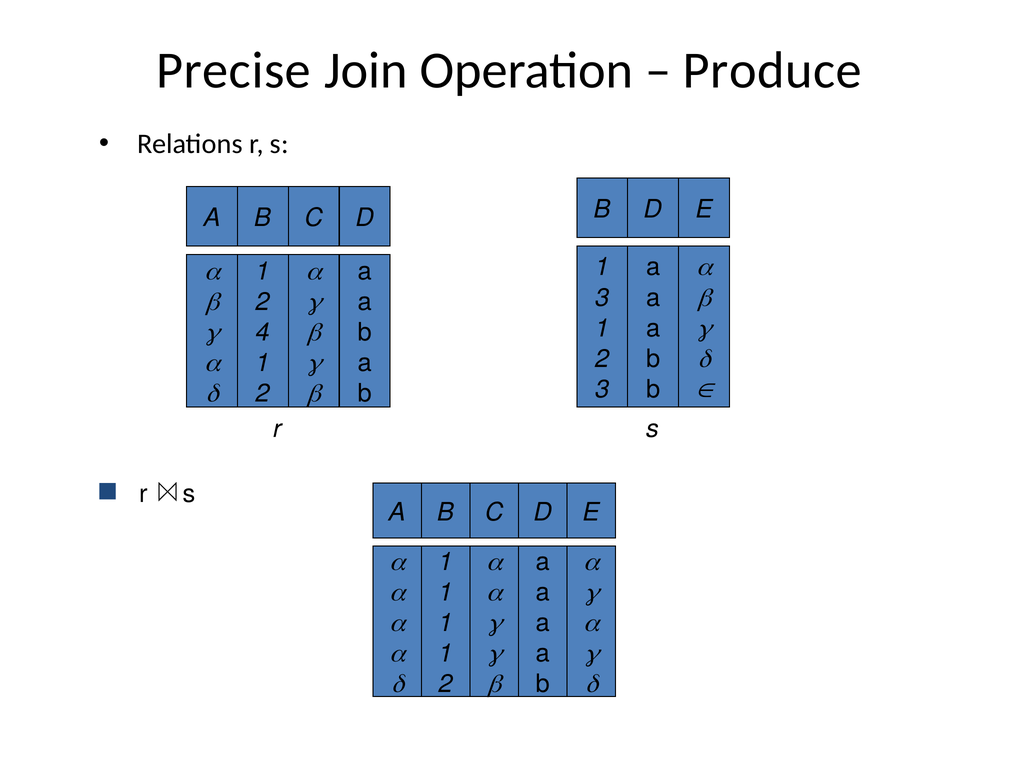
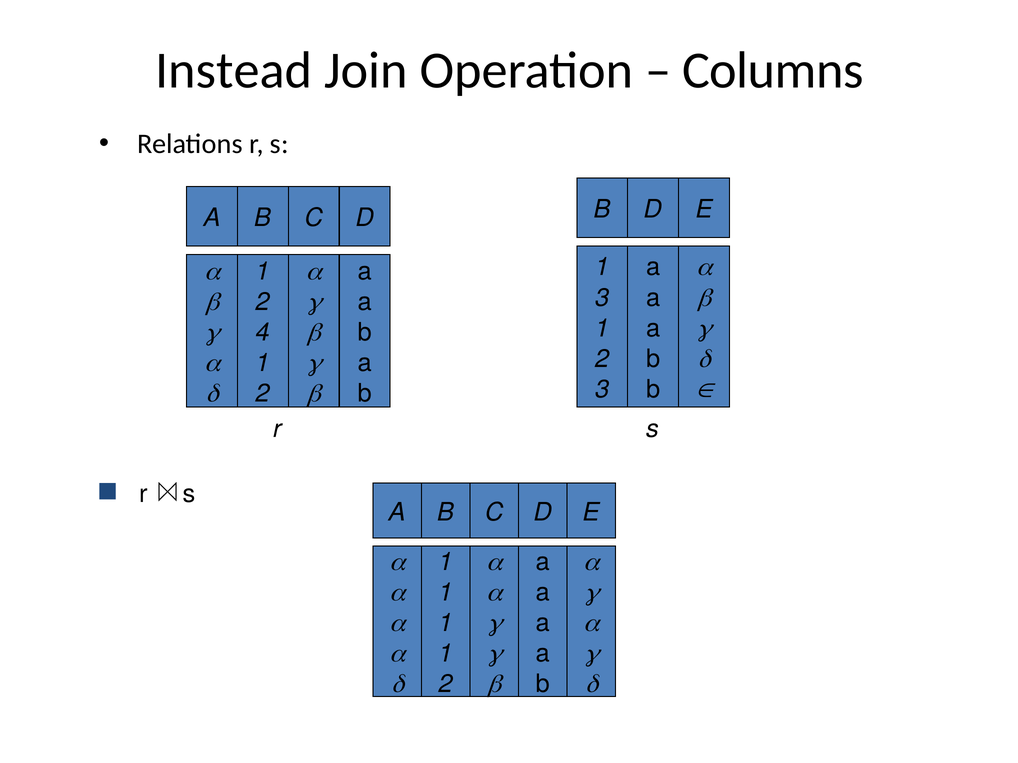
Precise: Precise -> Instead (234, 71)
Produce: Produce -> Columns (773, 71)
